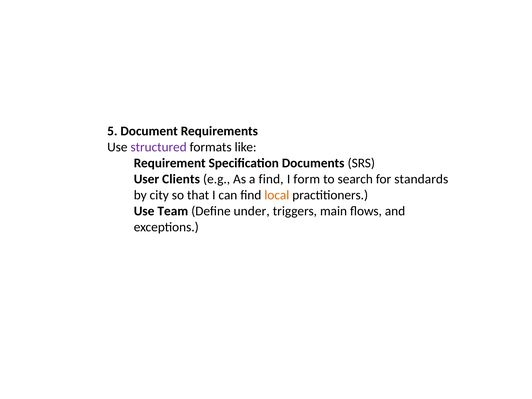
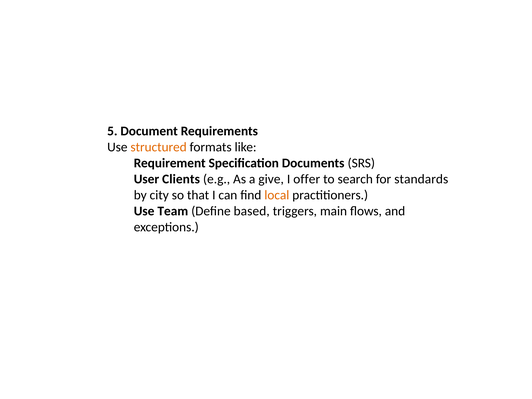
structured colour: purple -> orange (159, 147)
a find: find -> give (271, 179)
form: form -> offer (307, 179)
under: under -> based (252, 211)
